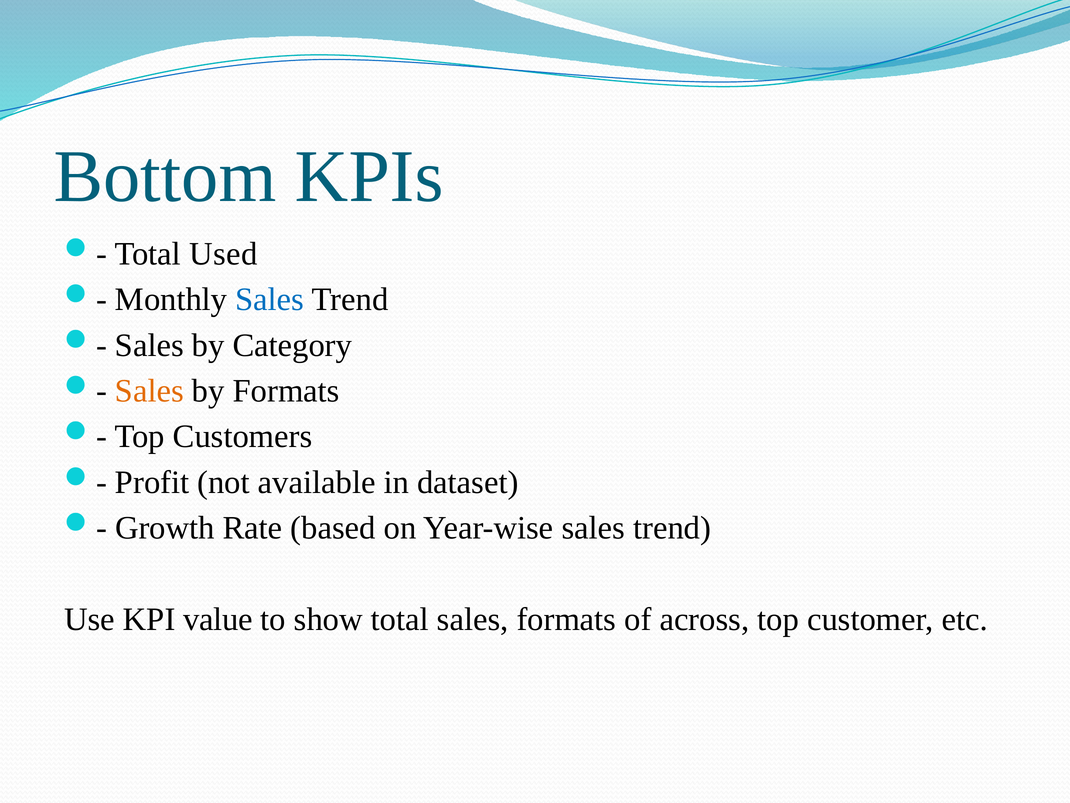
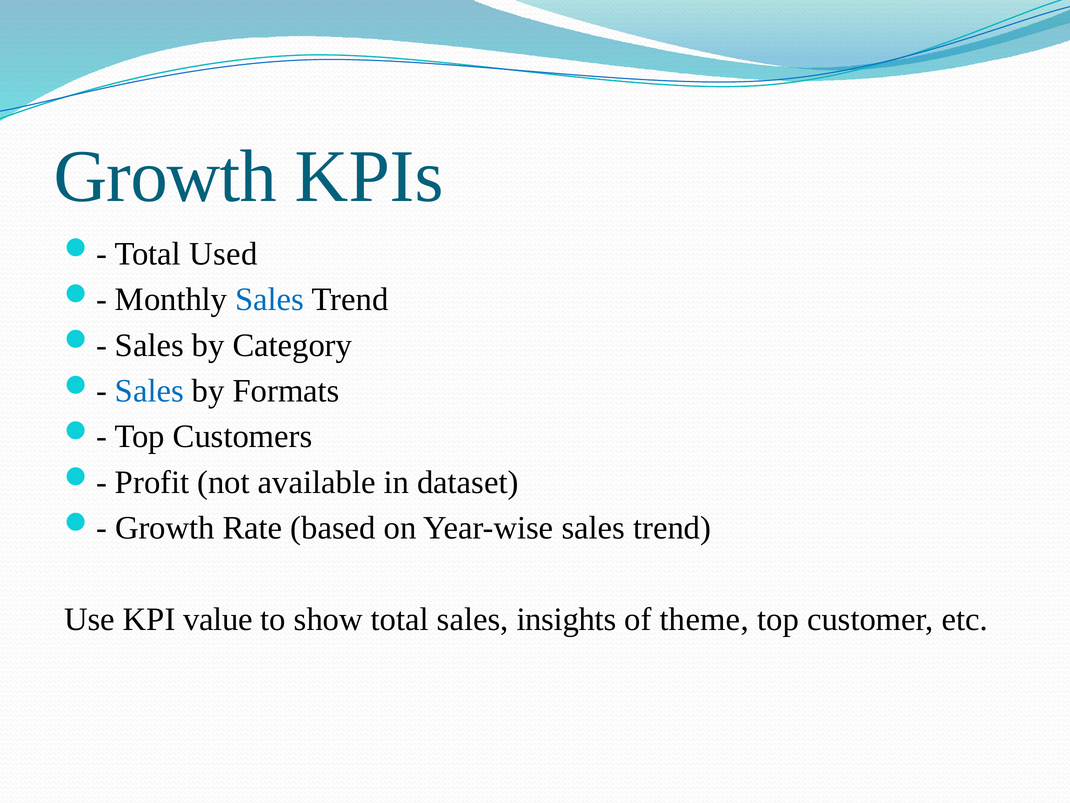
Bottom: Bottom -> Growth (165, 177)
Sales colour: orange -> blue (149, 391)
sales formats: formats -> insights (566, 619)
across: across -> theme (704, 619)
